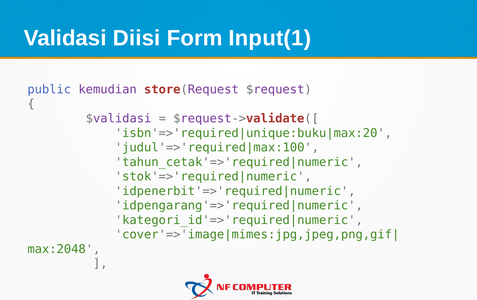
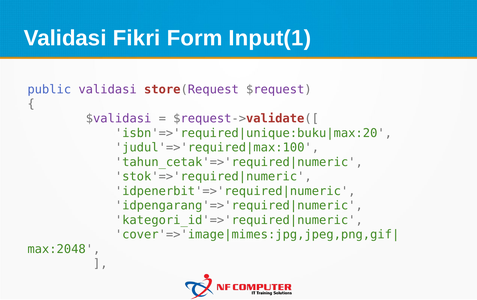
Diisi: Diisi -> Fikri (137, 38)
public kemudian: kemudian -> validasi (108, 90)
